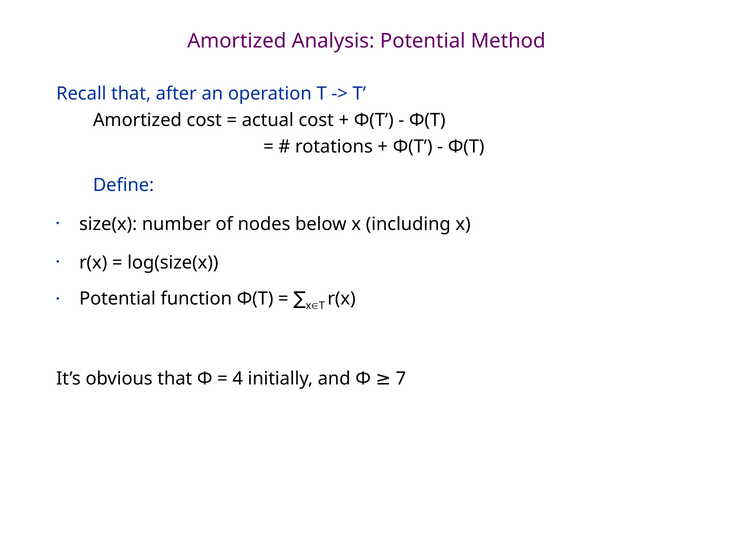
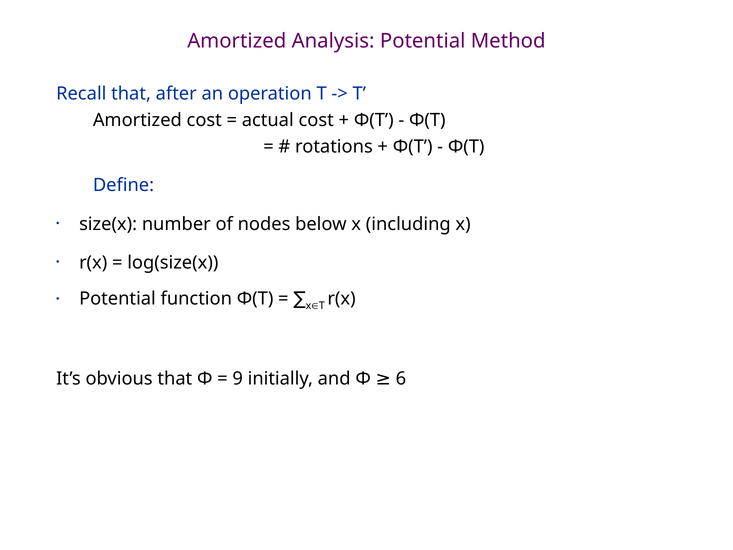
4: 4 -> 9 (238, 379)
7: 7 -> 6 (401, 379)
